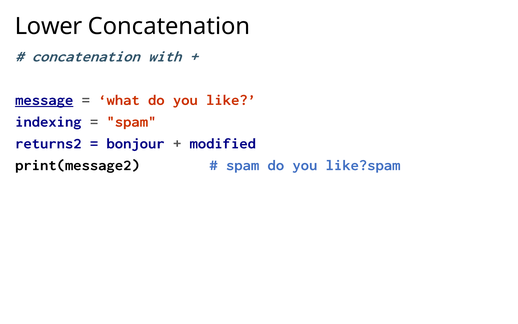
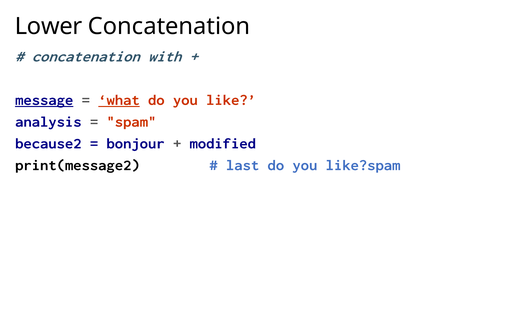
what underline: none -> present (119, 100)
indexing: indexing -> analysis (48, 122)
returns2: returns2 -> because2 (48, 143)
spam: spam -> last (243, 165)
